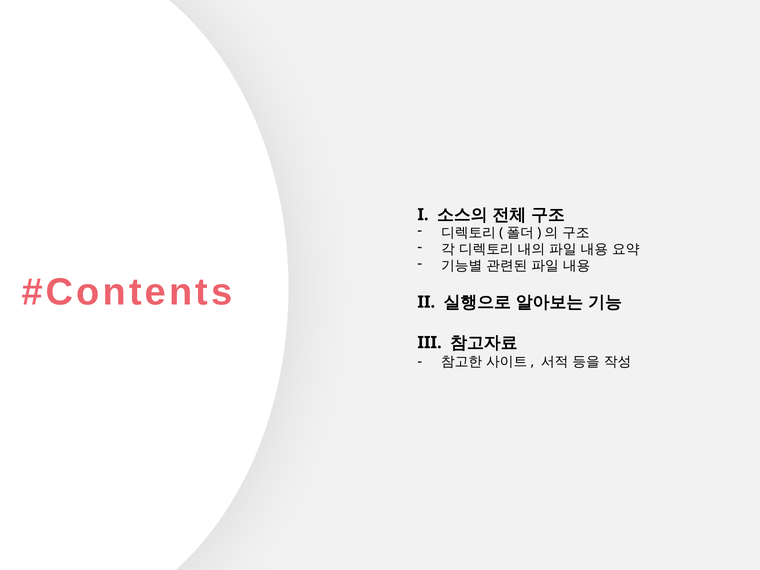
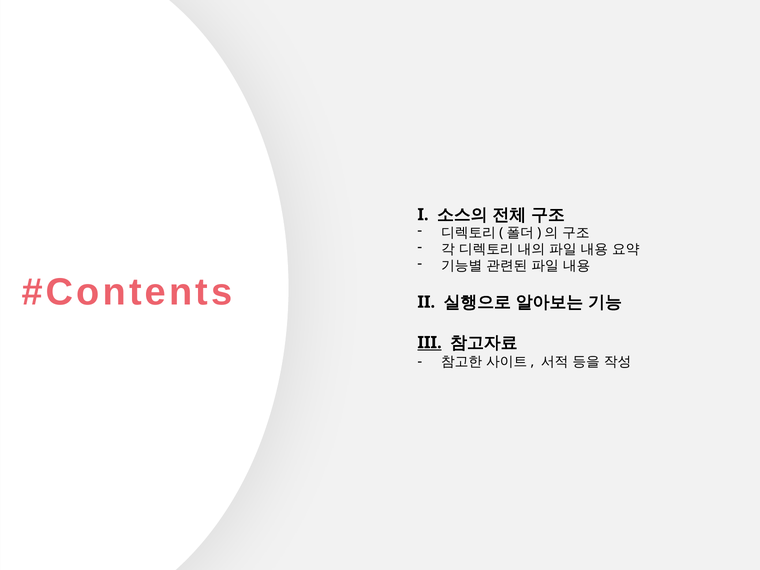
III underline: none -> present (430, 343)
